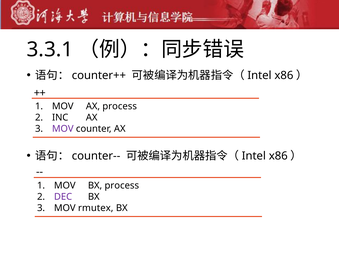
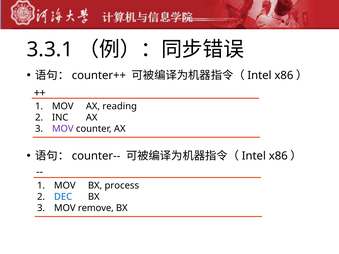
AX process: process -> reading (120, 106)
DEC colour: purple -> blue (63, 197)
rmutex: rmutex -> remove (96, 208)
